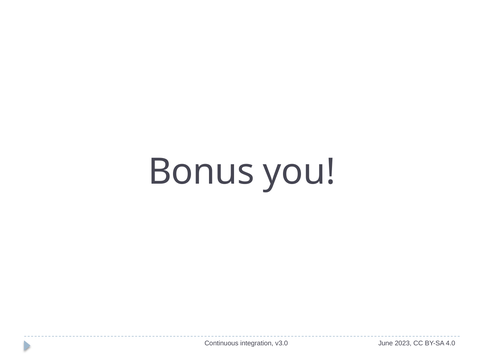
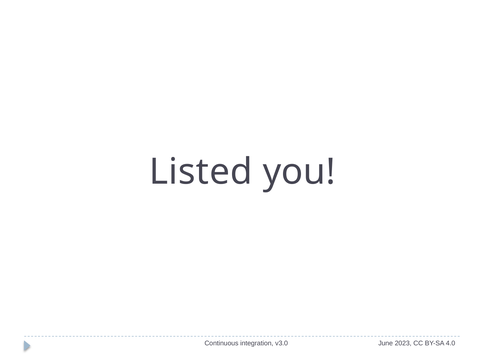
Bonus: Bonus -> Listed (201, 172)
